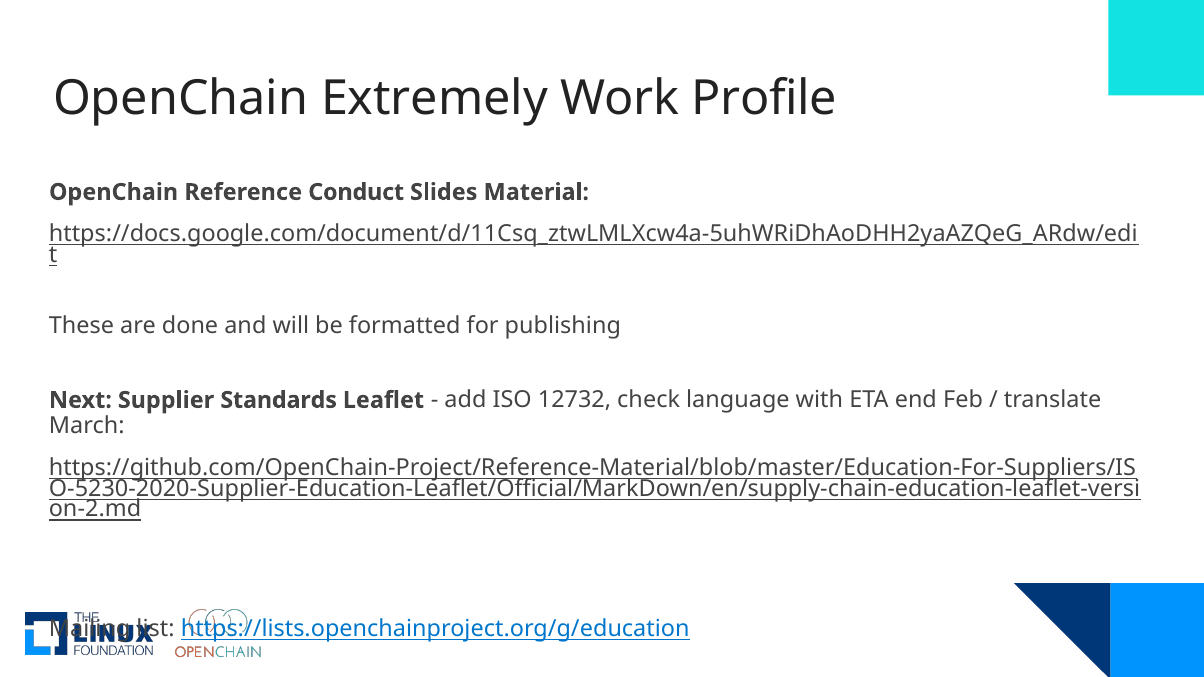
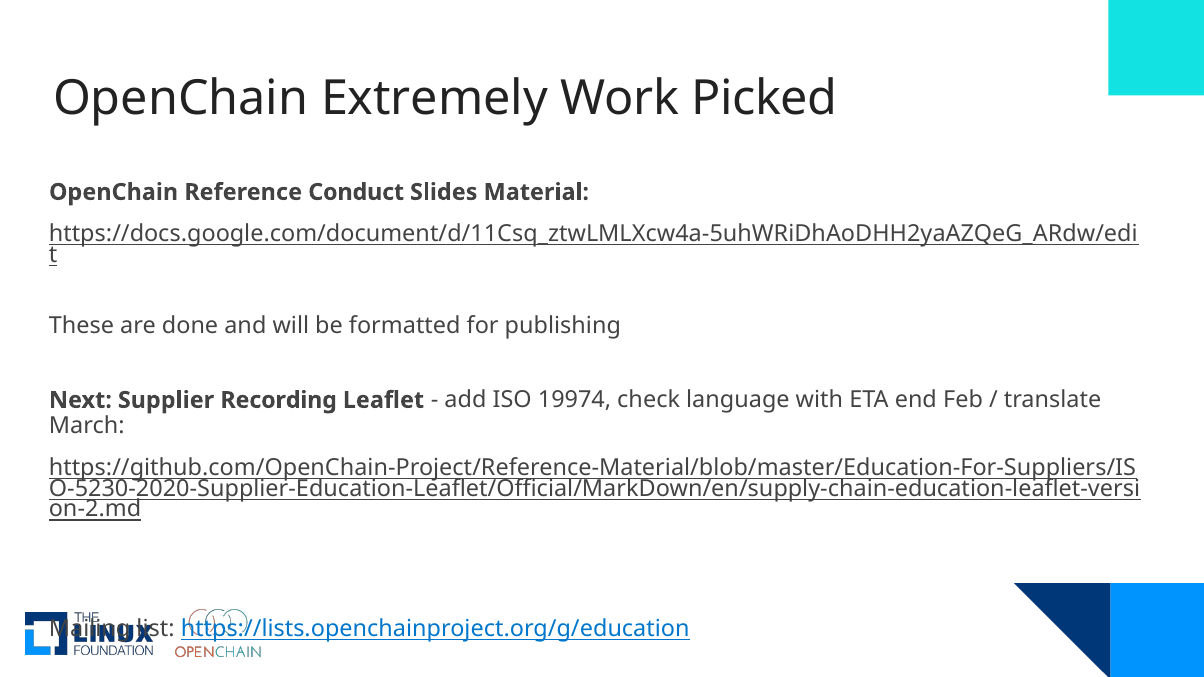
Profile: Profile -> Picked (764, 99)
Standards: Standards -> Recording (279, 400)
12732: 12732 -> 19974 (575, 400)
